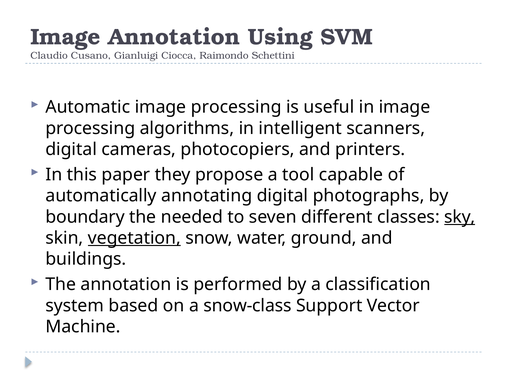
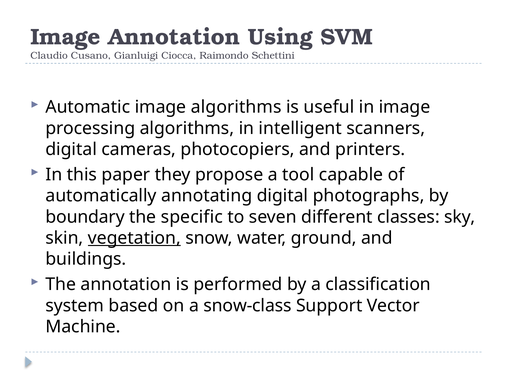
Automatic image processing: processing -> algorithms (236, 107)
needed: needed -> specific (192, 217)
sky underline: present -> none (460, 217)
